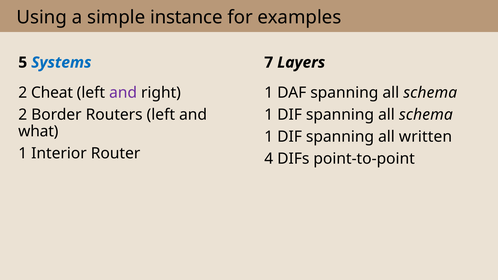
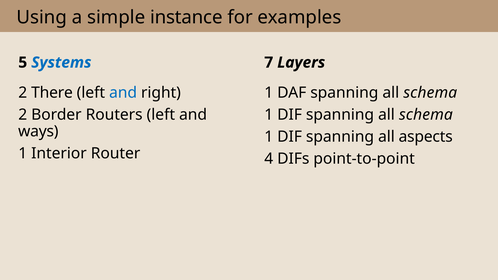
Cheat: Cheat -> There (52, 93)
and colour: purple -> blue (123, 93)
what: what -> ways (38, 131)
written: written -> aspects (426, 137)
